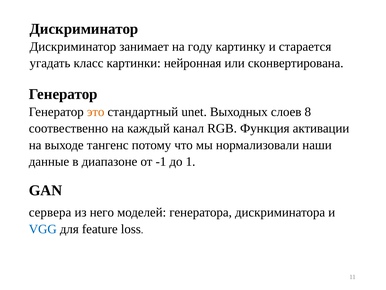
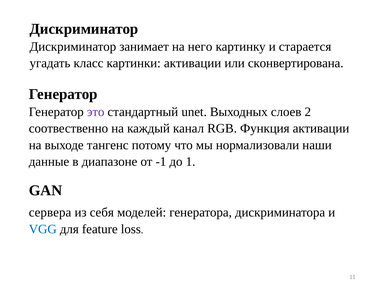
году: году -> него (200, 47)
картинки нейронная: нейронная -> активации (193, 63)
это colour: orange -> purple (96, 112)
8: 8 -> 2 (308, 112)
него: него -> себя (102, 212)
